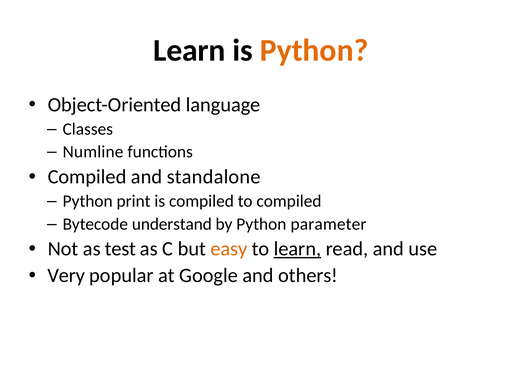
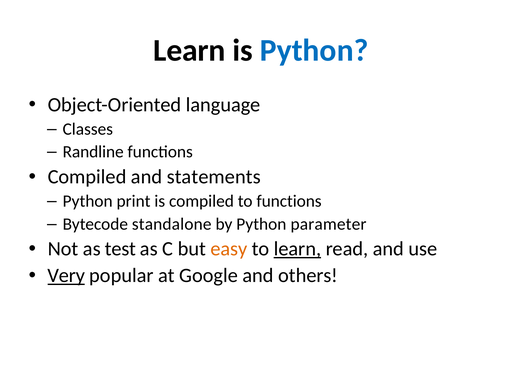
Python colour: orange -> blue (314, 51)
Numline: Numline -> Randline (93, 152)
standalone: standalone -> statements (214, 177)
to compiled: compiled -> functions (289, 202)
understand: understand -> standalone (172, 224)
Very underline: none -> present (66, 276)
